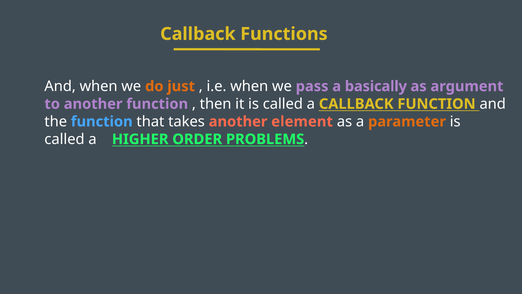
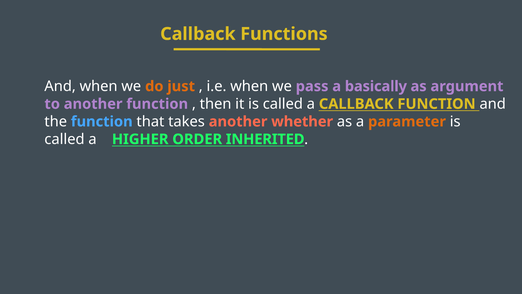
element: element -> whether (302, 121)
PROBLEMS: PROBLEMS -> INHERITED (265, 139)
